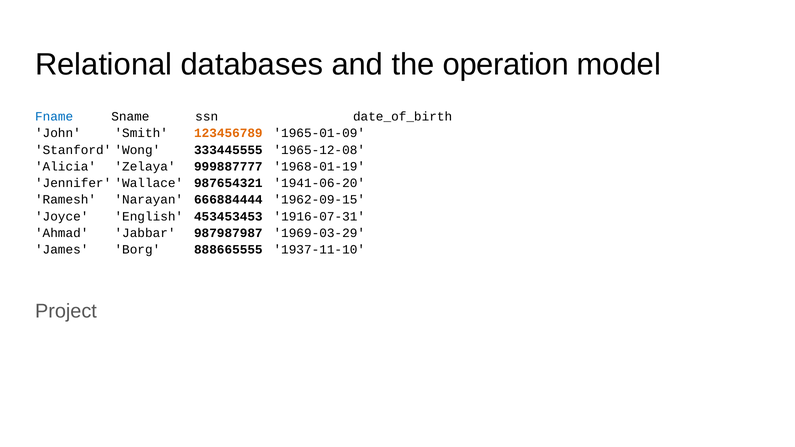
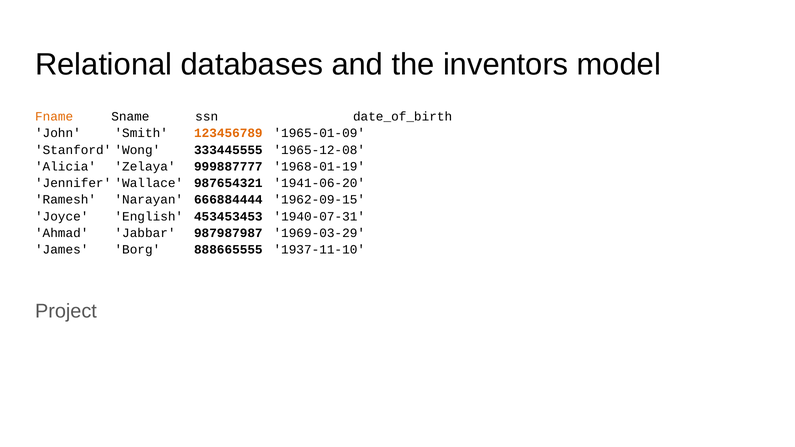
operation: operation -> inventors (506, 64)
Fname colour: blue -> orange (54, 117)
1916-07-31: 1916-07-31 -> 1940-07-31 (319, 216)
